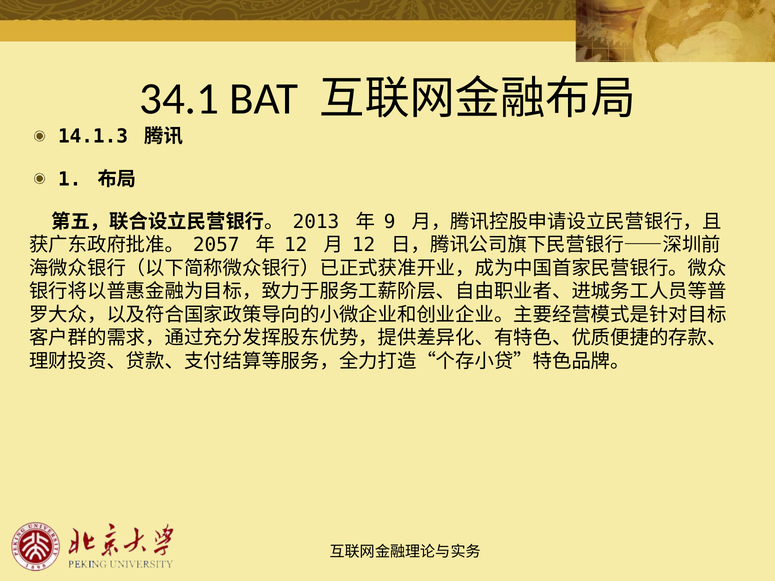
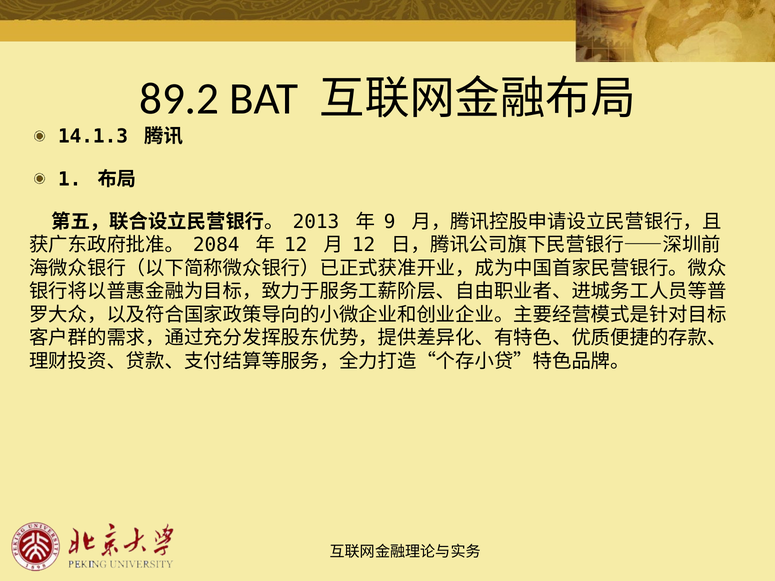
34.1: 34.1 -> 89.2 (179, 99)
2057: 2057 -> 2084 (216, 245)
